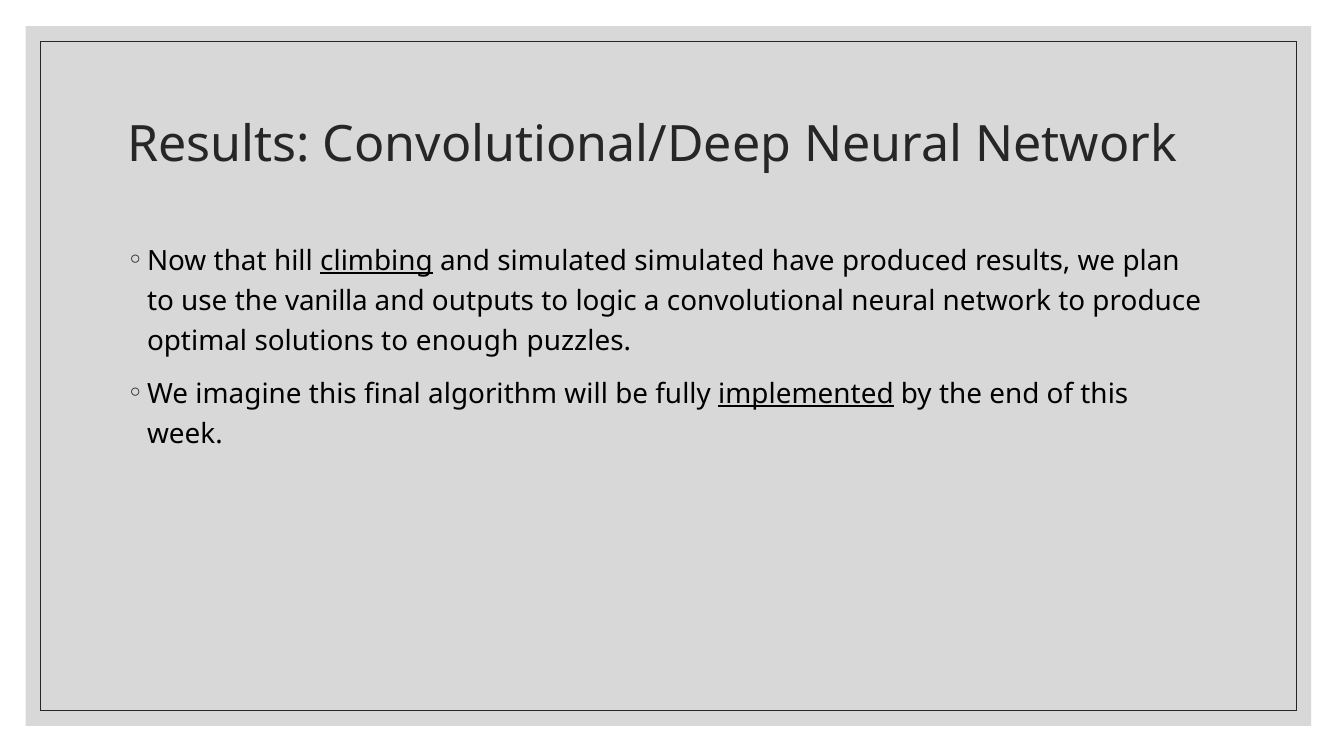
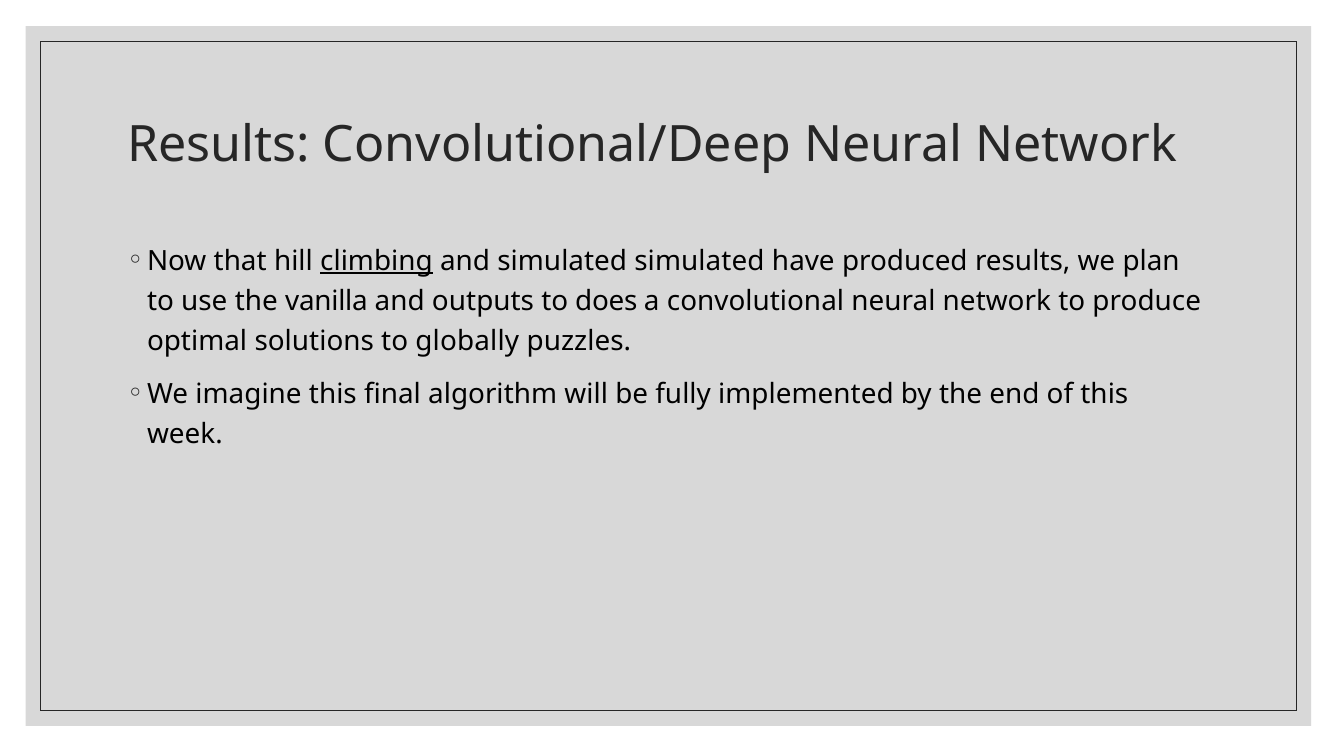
logic: logic -> does (606, 301)
enough: enough -> globally (467, 341)
implemented underline: present -> none (806, 394)
